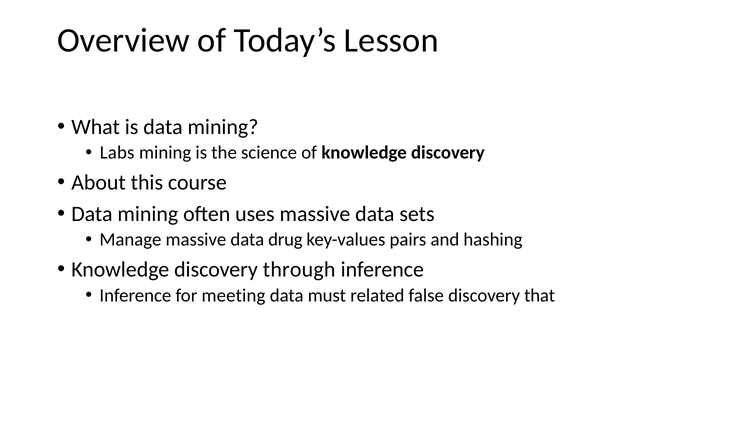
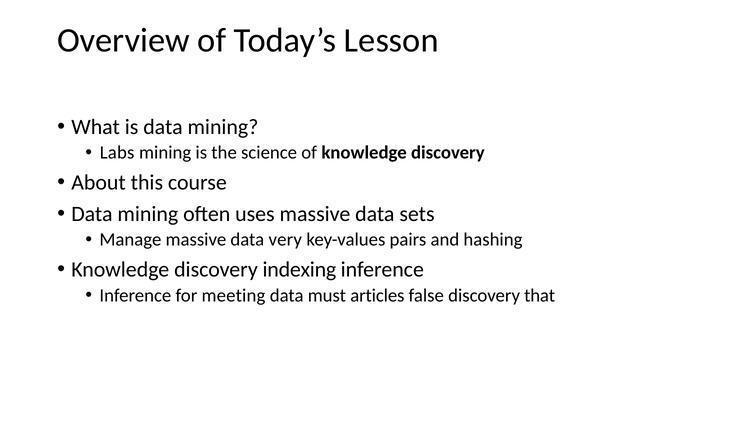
drug: drug -> very (285, 240)
through: through -> indexing (299, 270)
related: related -> articles (377, 296)
